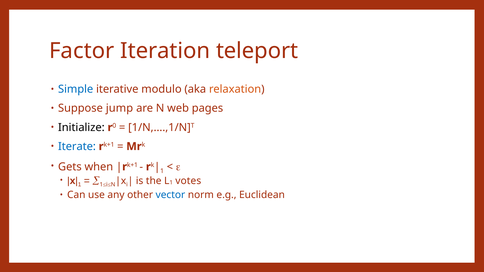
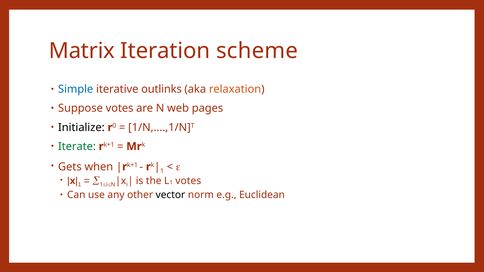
Factor: Factor -> Matrix (82, 51)
teleport: teleport -> scheme (257, 51)
modulo: modulo -> outlinks (162, 89)
Suppose jump: jump -> votes (120, 108)
Iterate colour: blue -> green (77, 147)
vector colour: blue -> black (170, 195)
